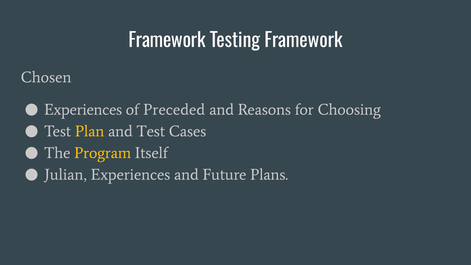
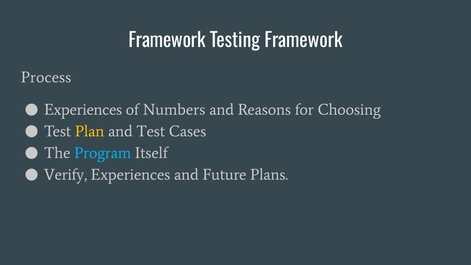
Chosen: Chosen -> Process (46, 77)
Preceded: Preceded -> Numbers (174, 110)
Program colour: yellow -> light blue (103, 153)
Julian: Julian -> Verify (66, 175)
